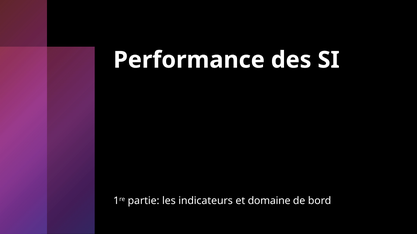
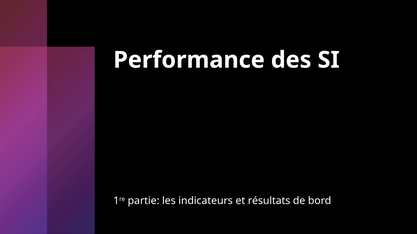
domaine: domaine -> résultats (269, 201)
